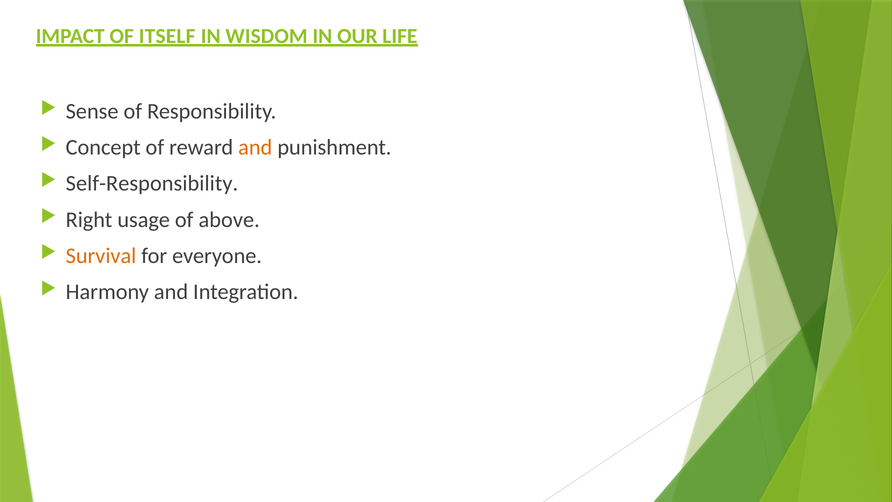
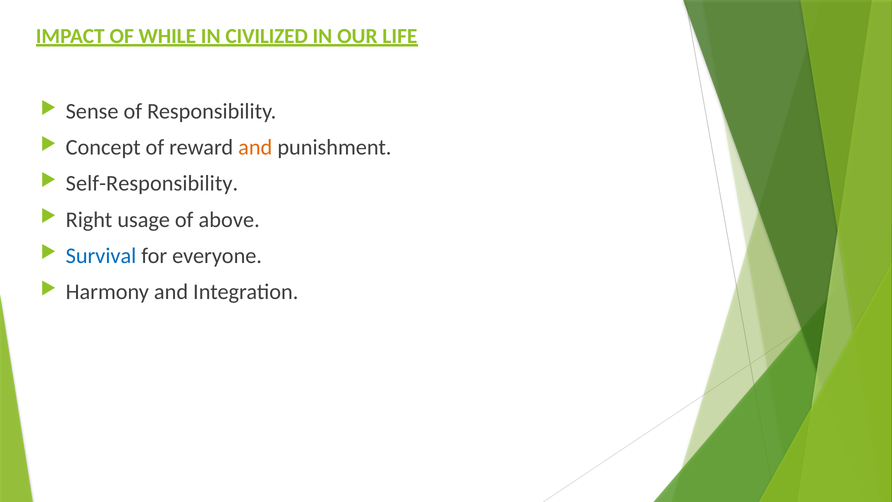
ITSELF: ITSELF -> WHILE (167, 36)
WISDOM: WISDOM -> CIVILIZED (267, 36)
Survival colour: orange -> blue (101, 256)
